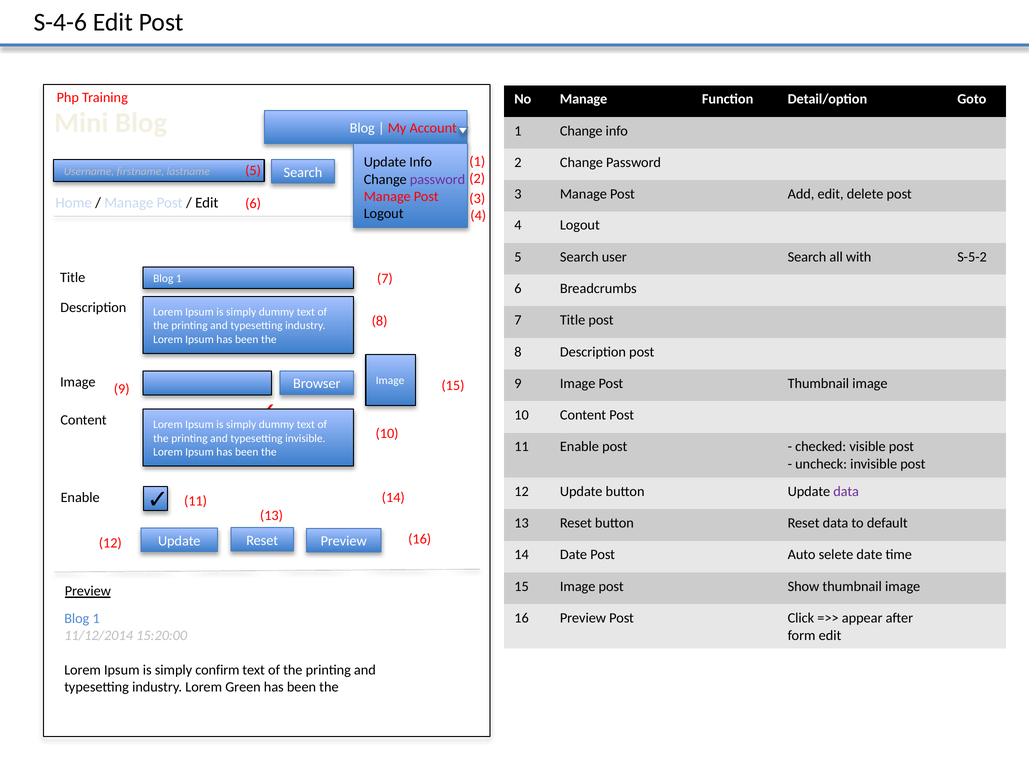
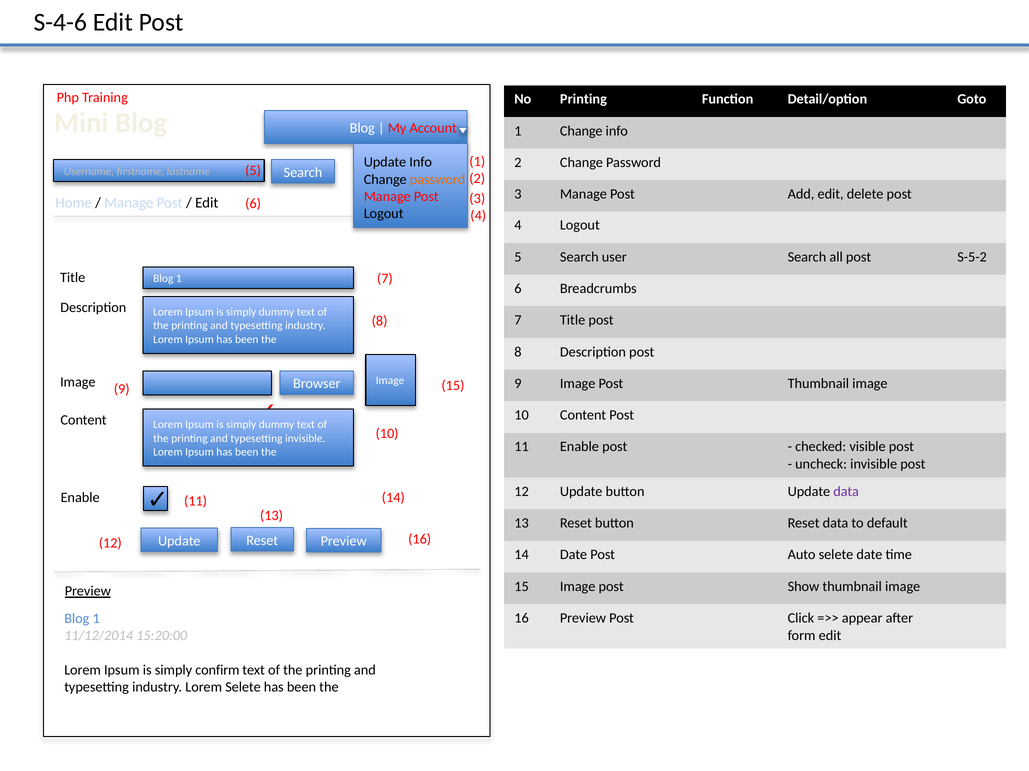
No Manage: Manage -> Printing (583, 99)
password colour: purple -> orange (438, 179)
all with: with -> post (859, 257)
Lorem Green: Green -> Selete (243, 688)
